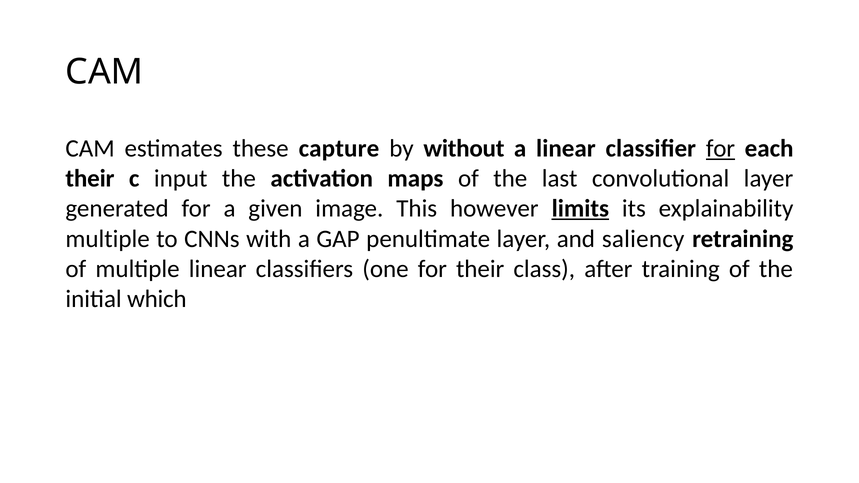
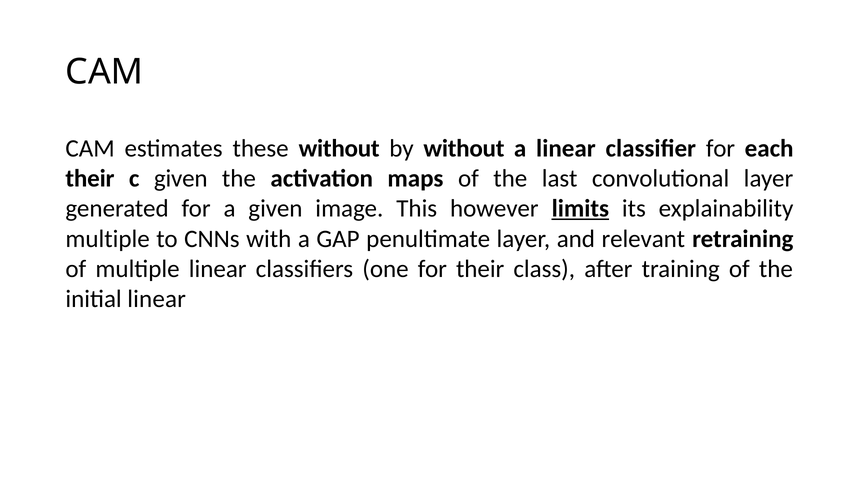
these capture: capture -> without (339, 149)
for underline: present -> none (720, 149)
c input: input -> given (181, 179)
saliency: saliency -> relevant (643, 239)
initial which: which -> linear (157, 299)
